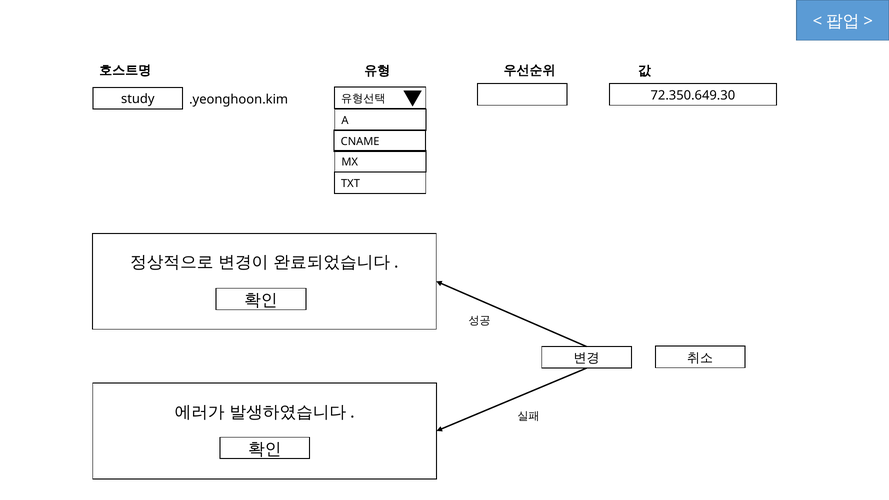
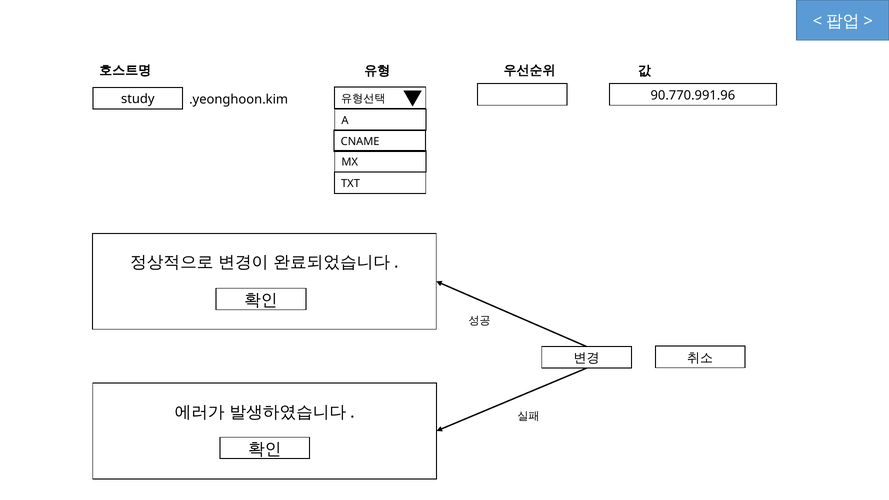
72.350.649.30: 72.350.649.30 -> 90.770.991.96 (693, 95)
